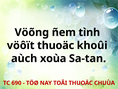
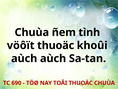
Vöõng: Vöõng -> Chuùa (32, 32)
aùch xoùa: xoùa -> aùch (53, 58)
